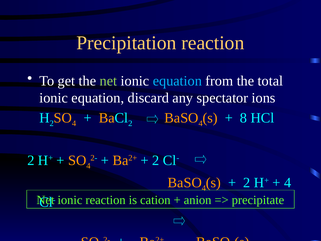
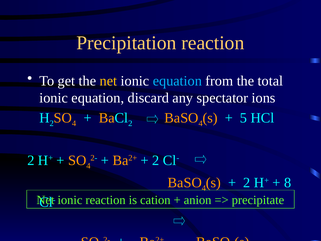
net colour: light green -> yellow (108, 81)
8: 8 -> 5 (244, 118)
4: 4 -> 8 (288, 182)
